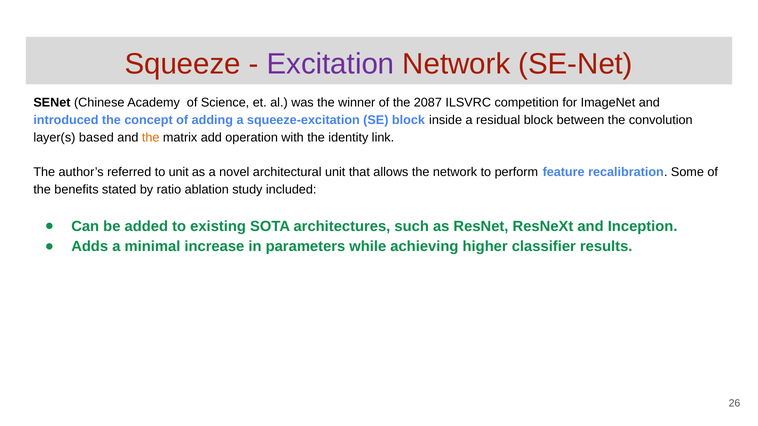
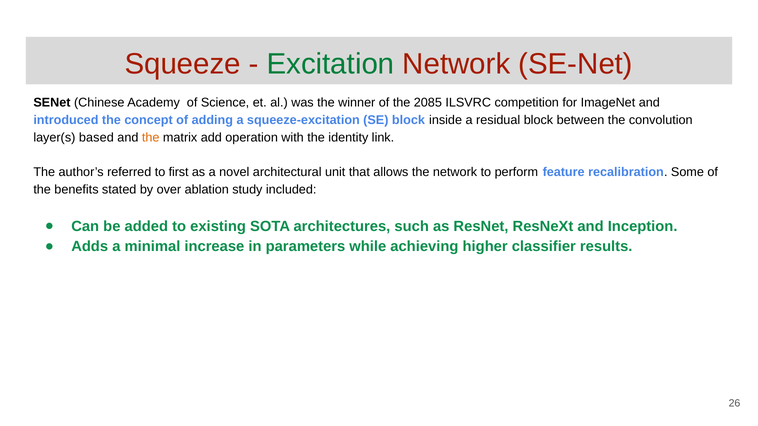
Excitation colour: purple -> green (331, 64)
2087: 2087 -> 2085 (428, 103)
to unit: unit -> first (179, 172)
ratio: ratio -> over (169, 190)
